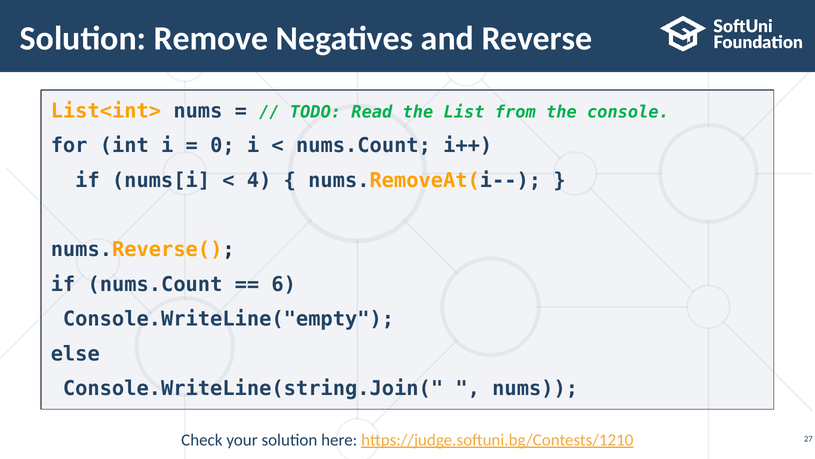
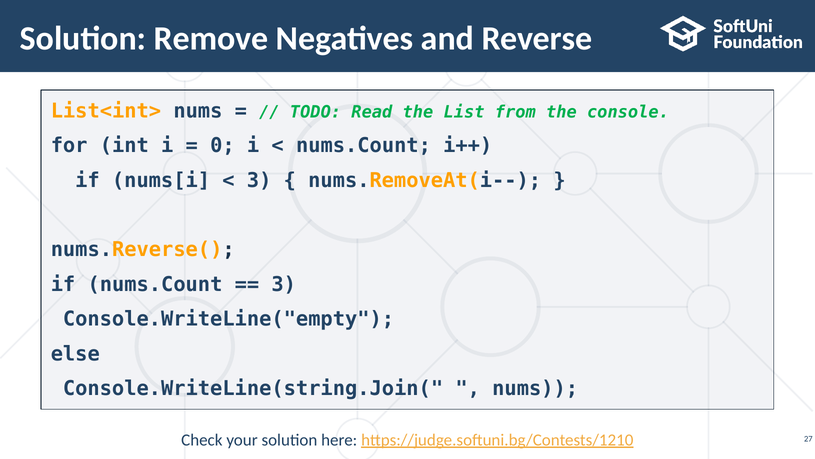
4: 4 -> 3 (259, 180)
6: 6 -> 3 (284, 284)
